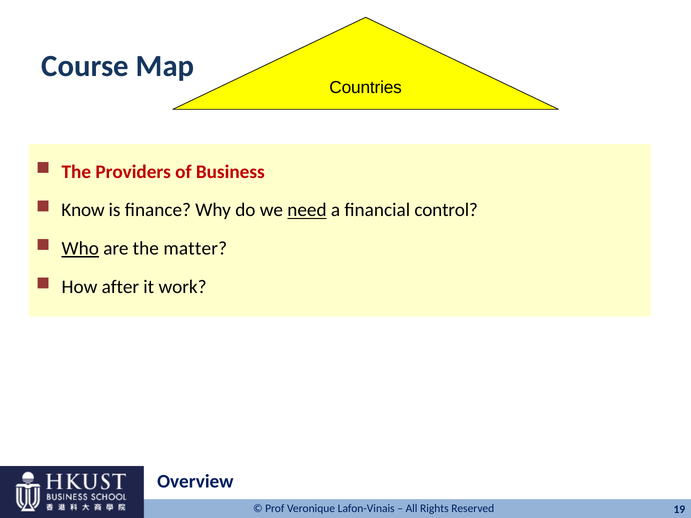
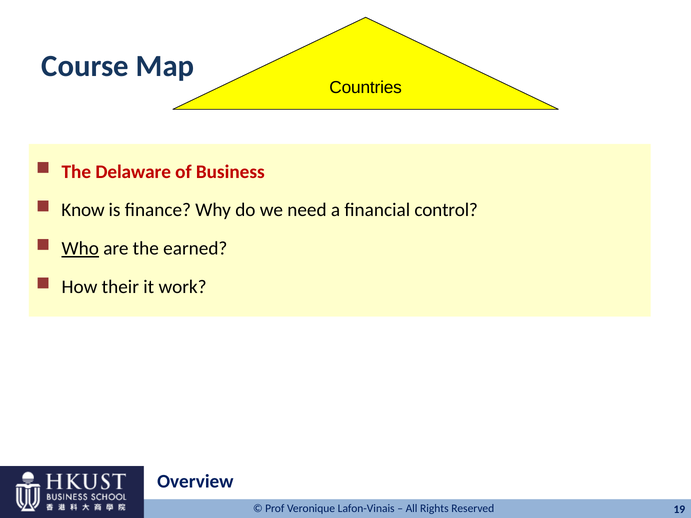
Providers: Providers -> Delaware (133, 172)
need underline: present -> none (307, 210)
matter: matter -> earned (195, 249)
after: after -> their (120, 287)
